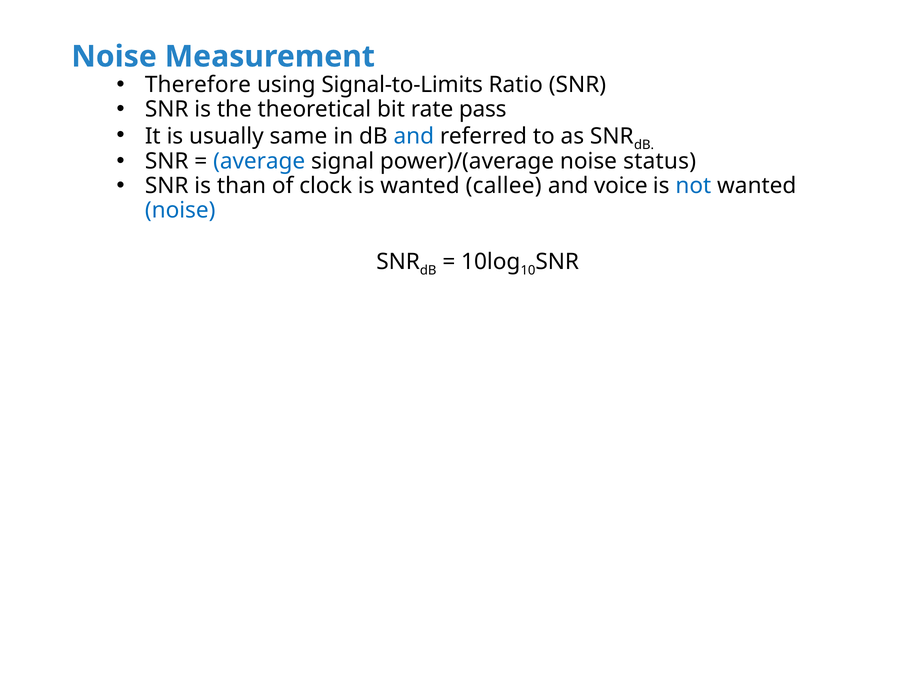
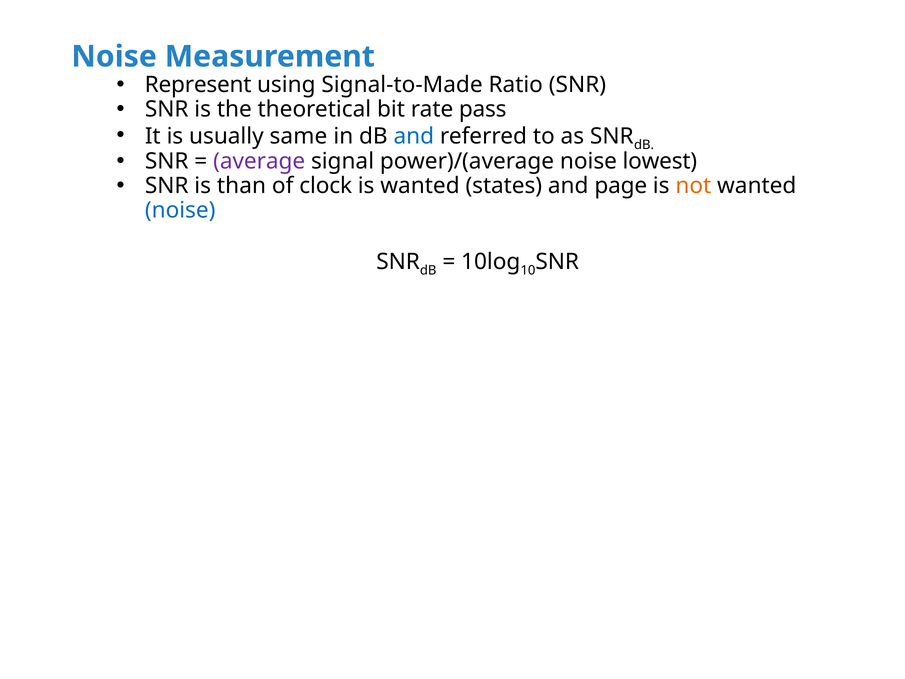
Therefore: Therefore -> Represent (198, 85)
Signal-to-Limits: Signal-to-Limits -> Signal-to-Made (402, 85)
average colour: blue -> purple (259, 161)
status: status -> lowest (660, 161)
callee: callee -> states (504, 186)
voice: voice -> page (621, 186)
not colour: blue -> orange (693, 186)
